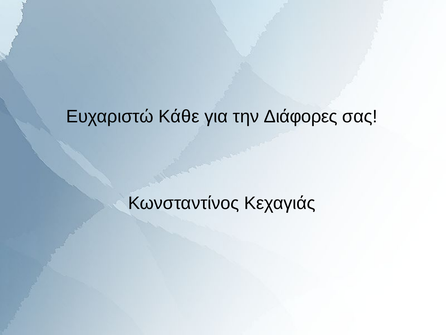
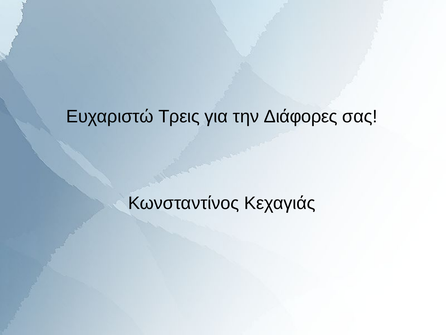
Κάθε: Κάθε -> Τρεις (179, 116)
